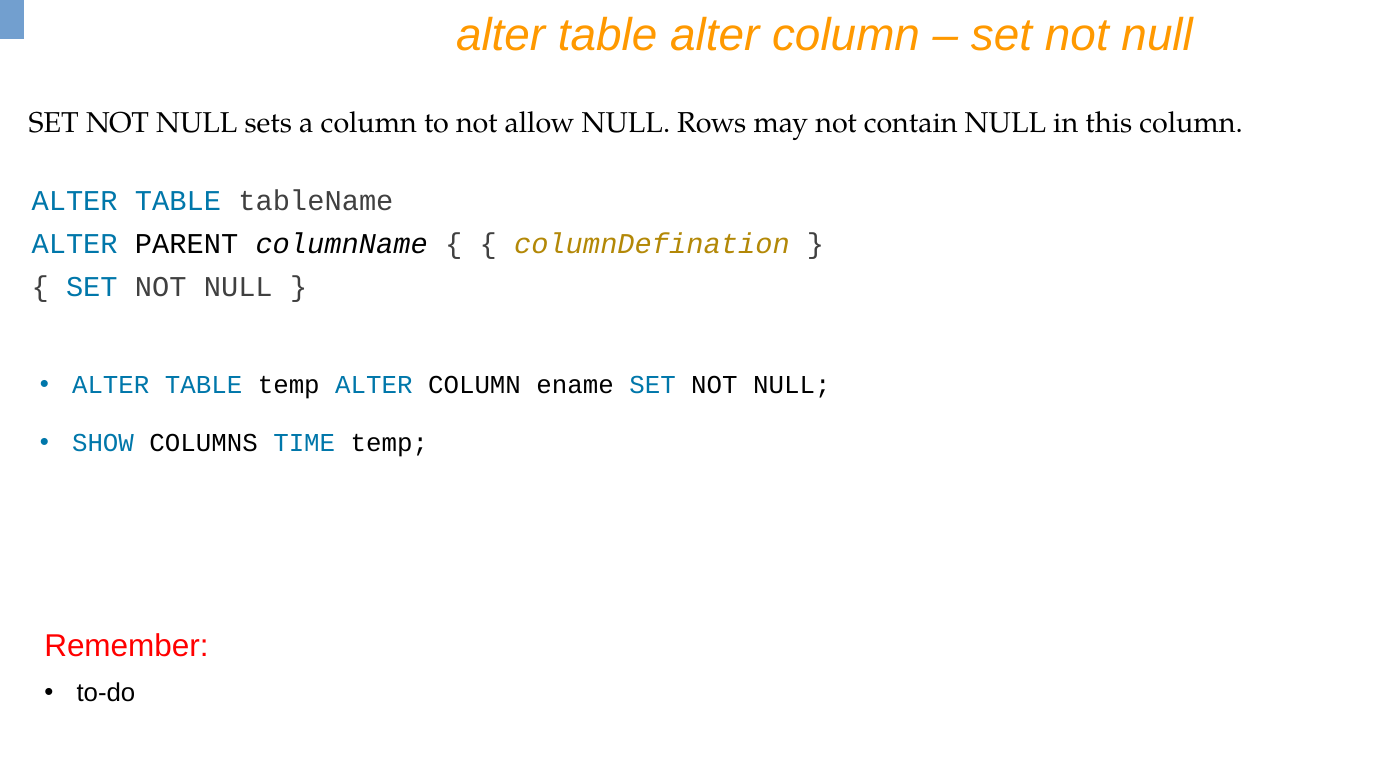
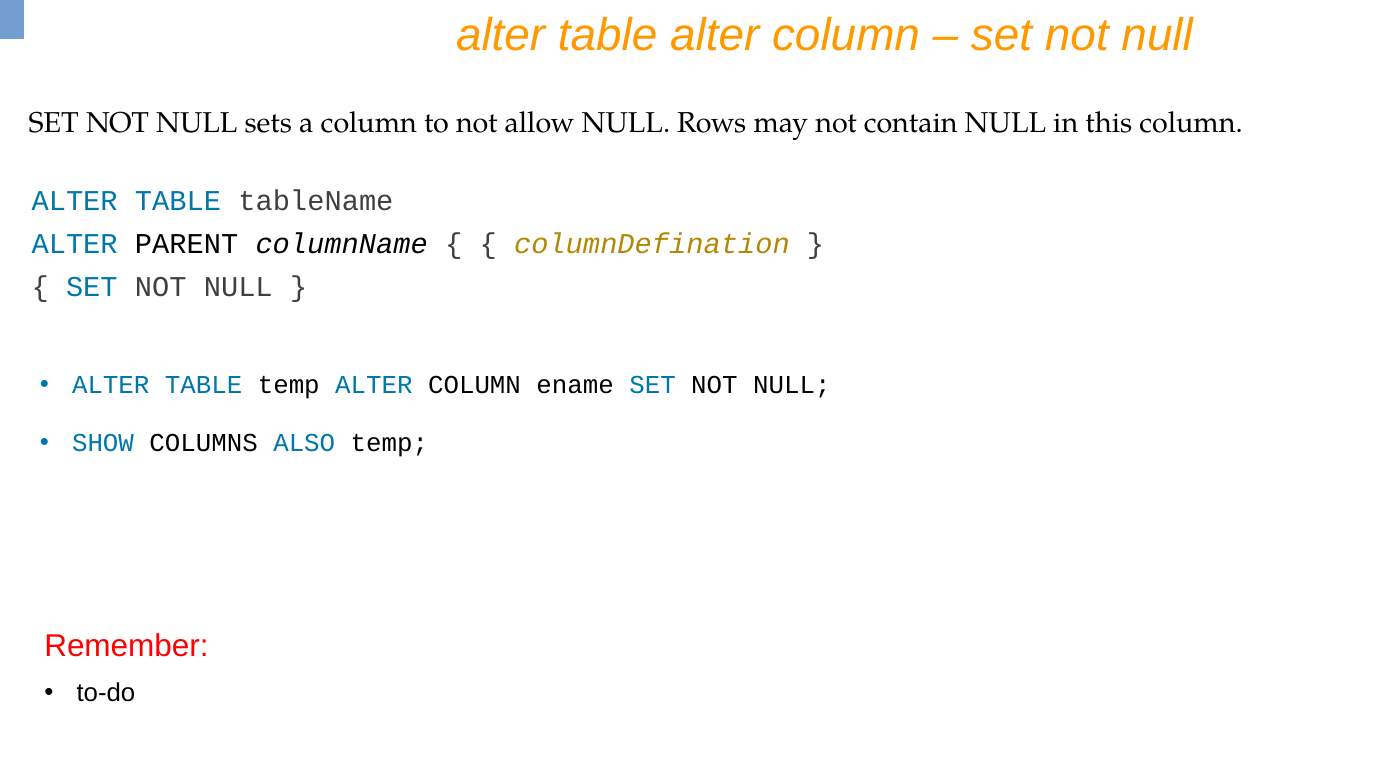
TIME: TIME -> ALSO (304, 443)
